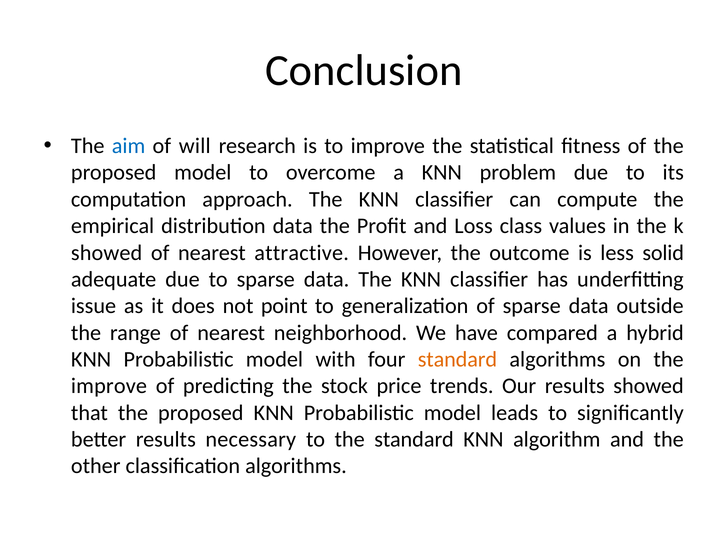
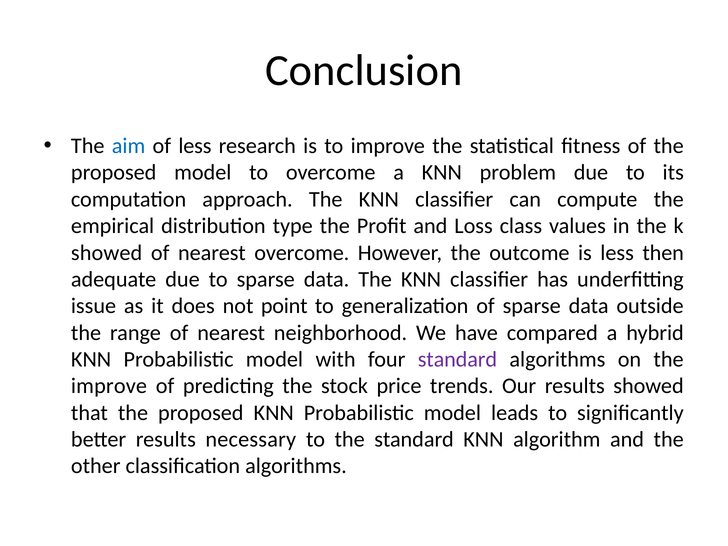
of will: will -> less (195, 146)
distribution data: data -> type (293, 226)
nearest attractive: attractive -> overcome (302, 253)
solid: solid -> then (663, 253)
standard colour: orange -> purple (457, 359)
